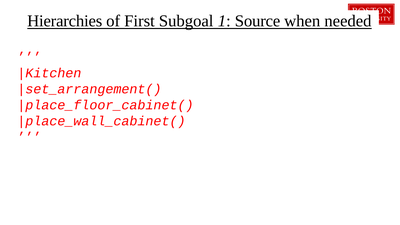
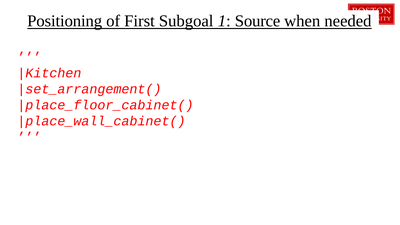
Hierarchies: Hierarchies -> Positioning (65, 21)
